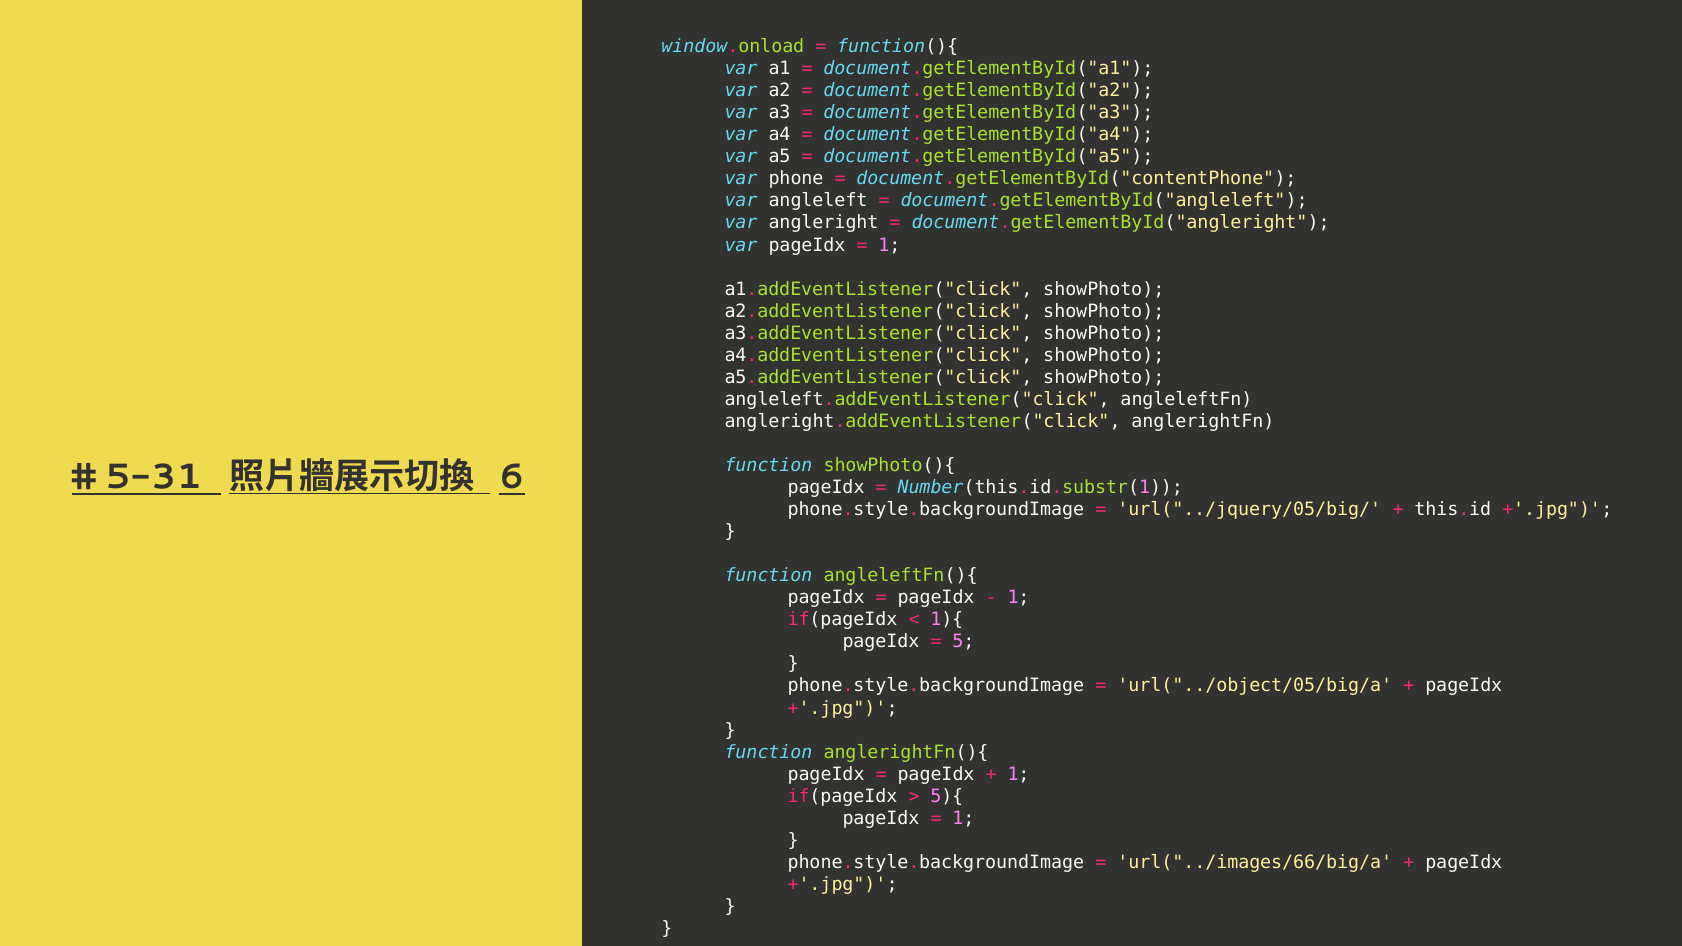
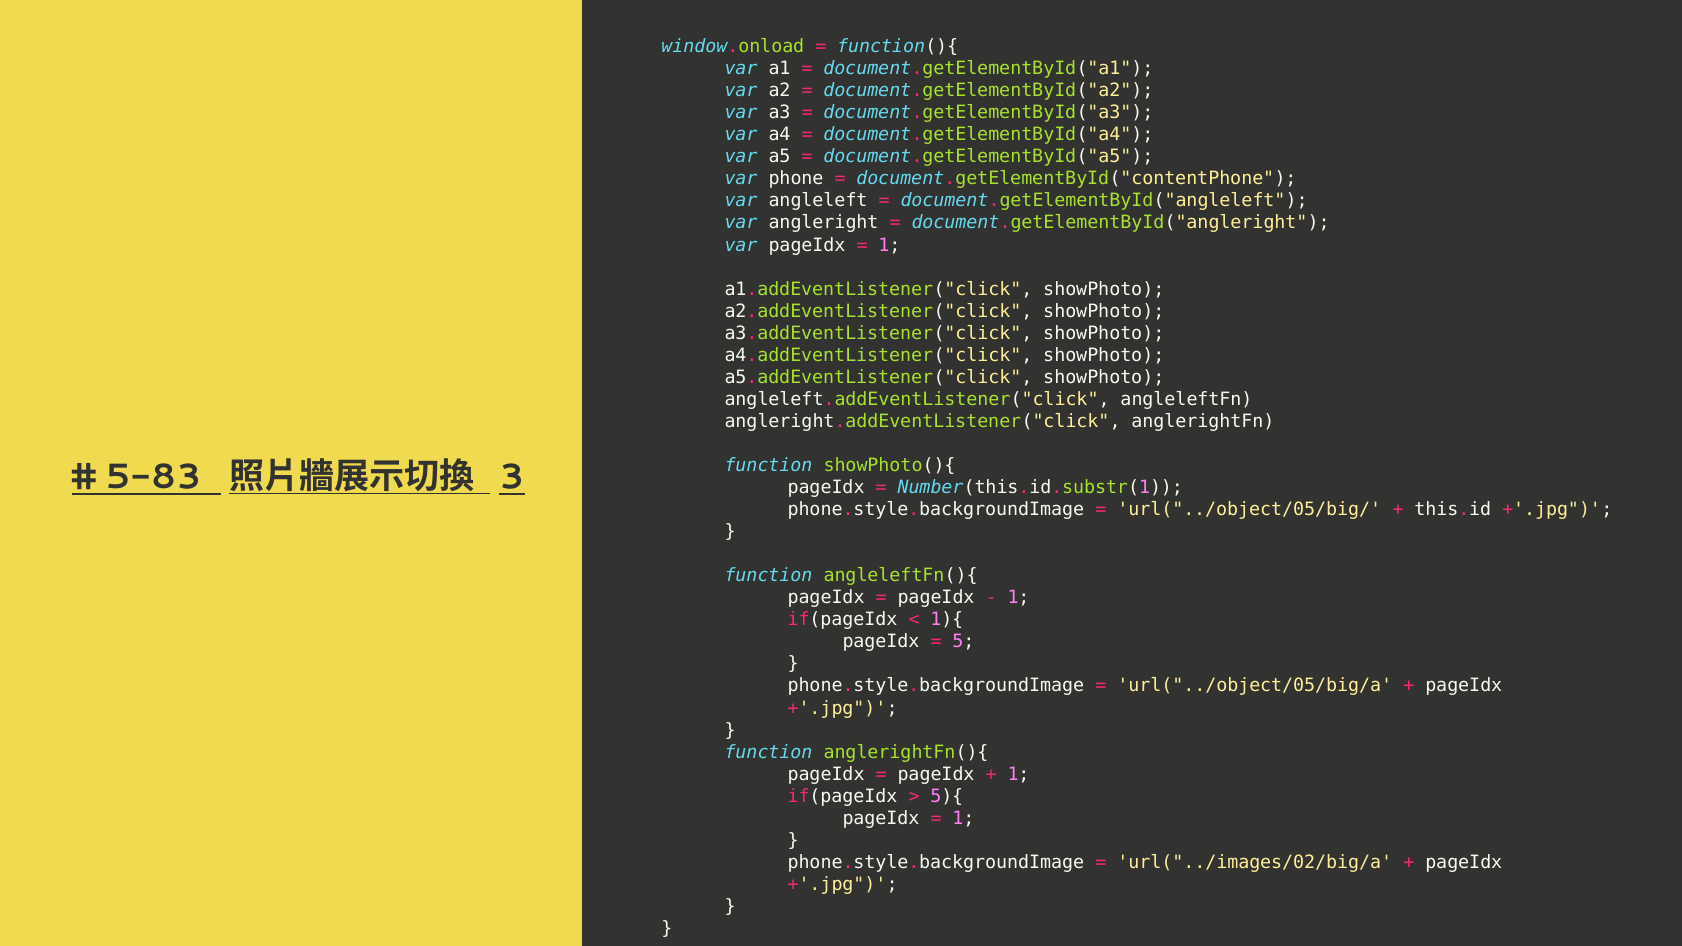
5-31: 5-31 -> 5-83 (153, 477)
6: 6 -> 3 (512, 477)
url("../jquery/05/big/: url("../jquery/05/big/ -> url("../object/05/big/ (1249, 510)
url("../images/66/big/a: url("../images/66/big/a -> url("../images/02/big/a (1255, 862)
